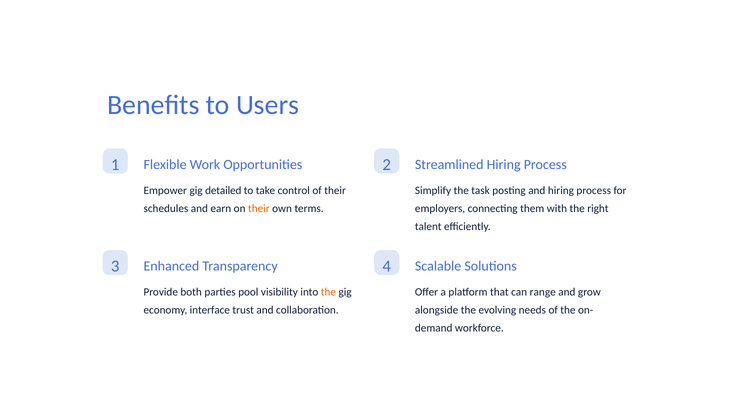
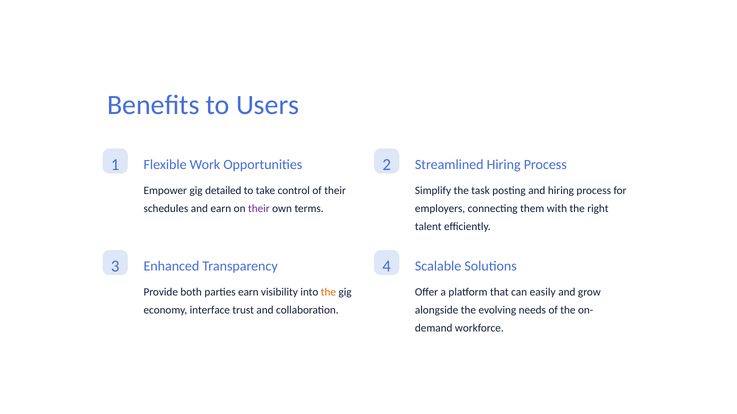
their colour: orange -> purple (259, 209)
parties pool: pool -> earn (248, 293)
range: range -> easily (543, 293)
